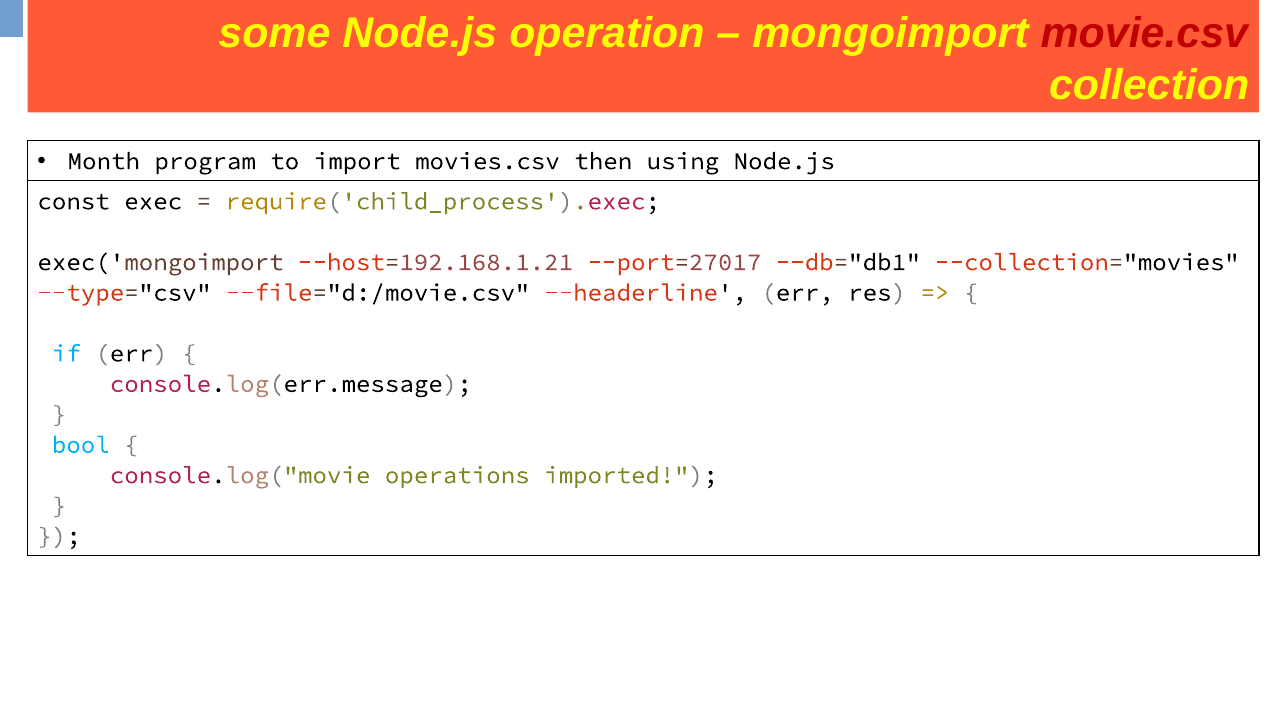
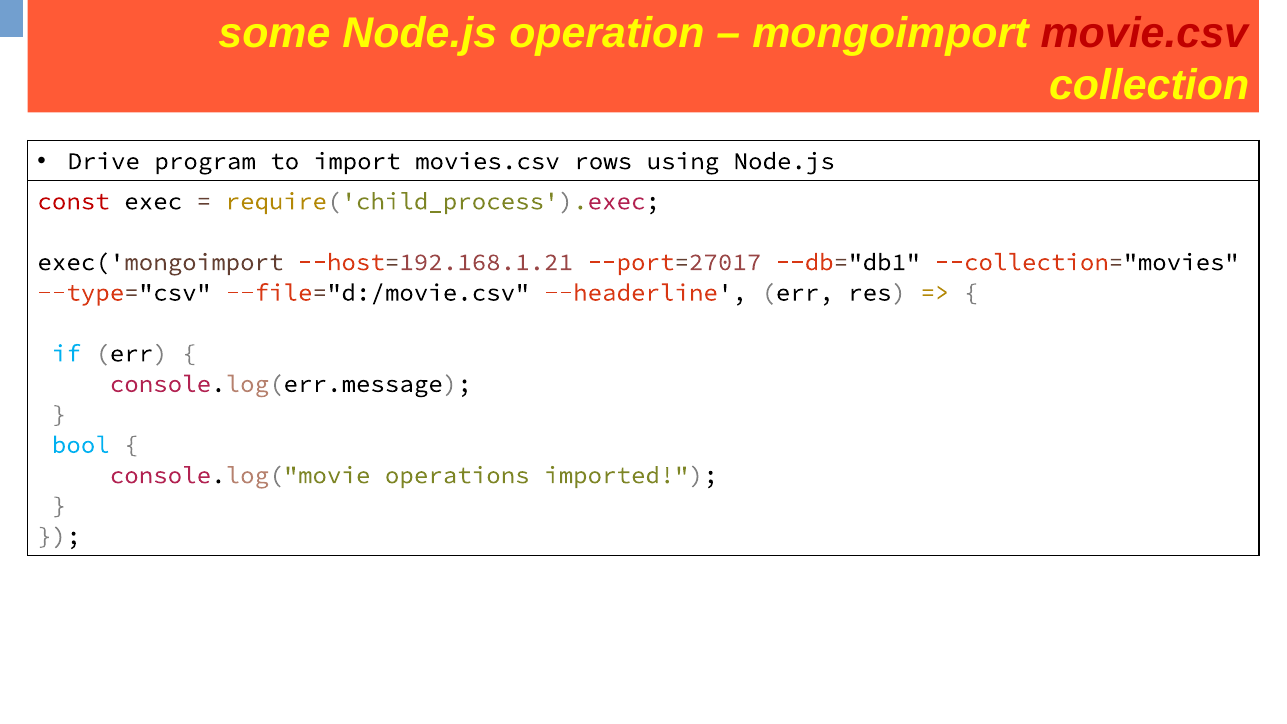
Month: Month -> Drive (104, 161)
then: then -> rows (603, 161)
const colour: black -> red (74, 201)
